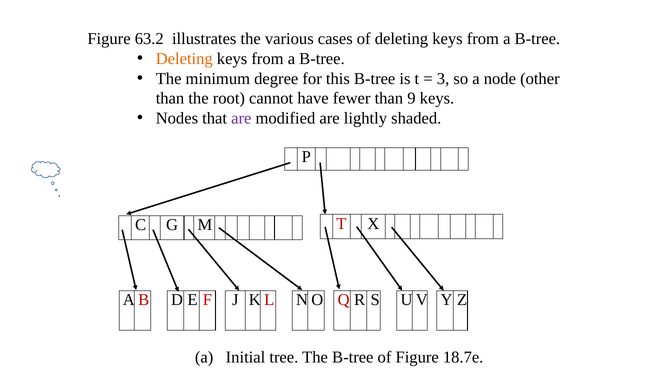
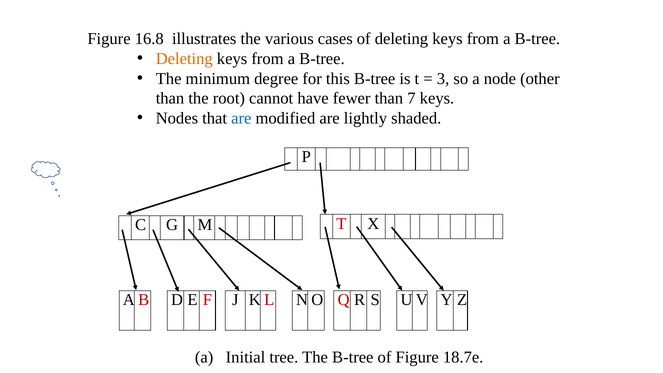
63.2: 63.2 -> 16.8 (149, 39)
9: 9 -> 7 (411, 98)
are colour: purple -> blue (241, 118)
